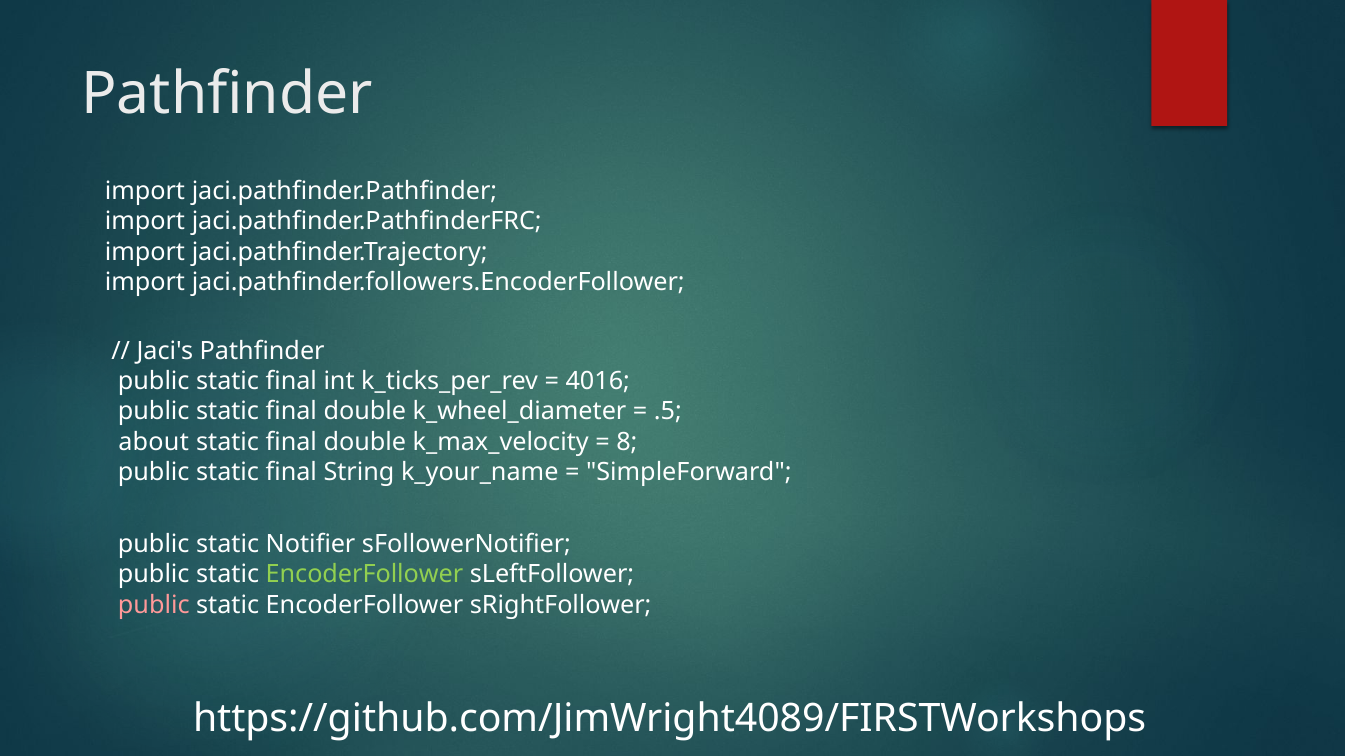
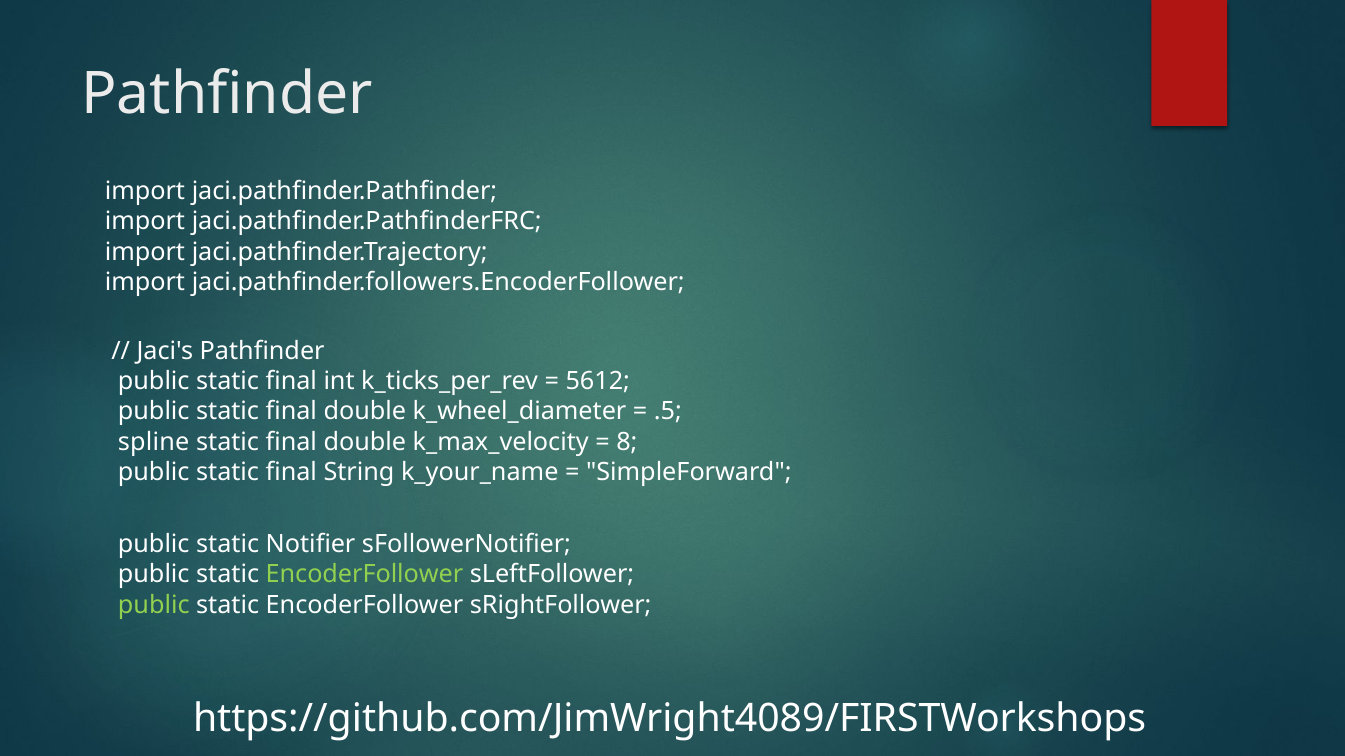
4016: 4016 -> 5612 (598, 382)
about: about -> spline (154, 442)
public colour: pink -> light green (154, 605)
